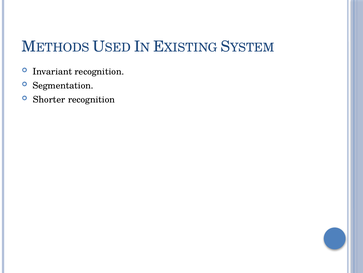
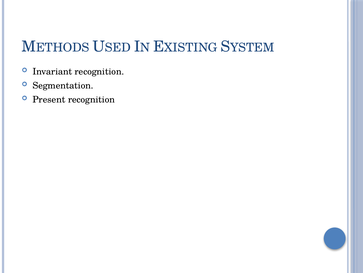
Shorter: Shorter -> Present (49, 99)
